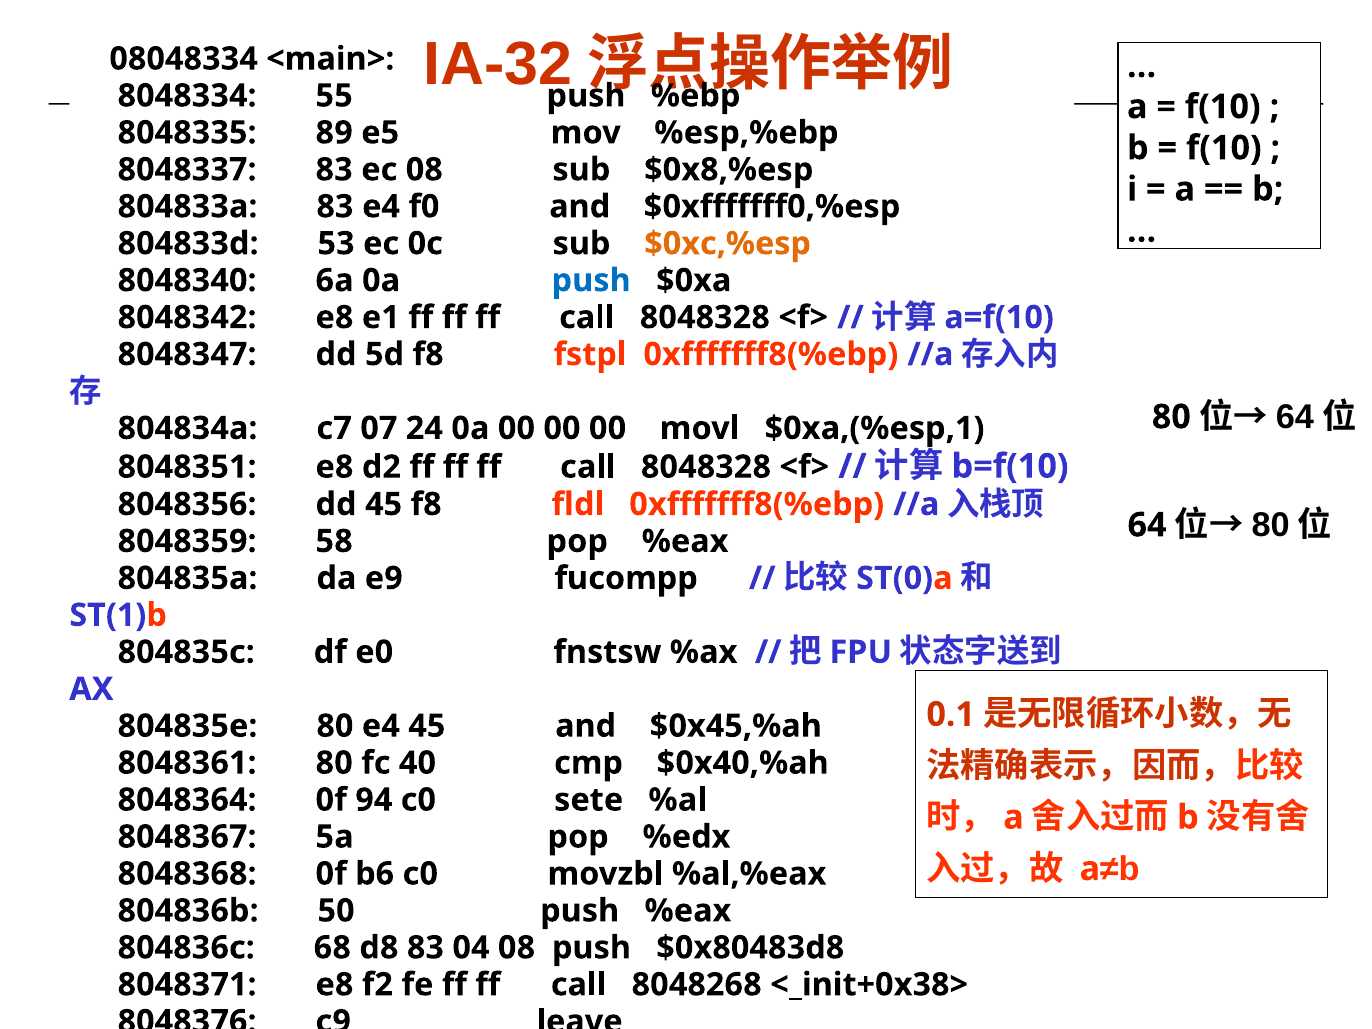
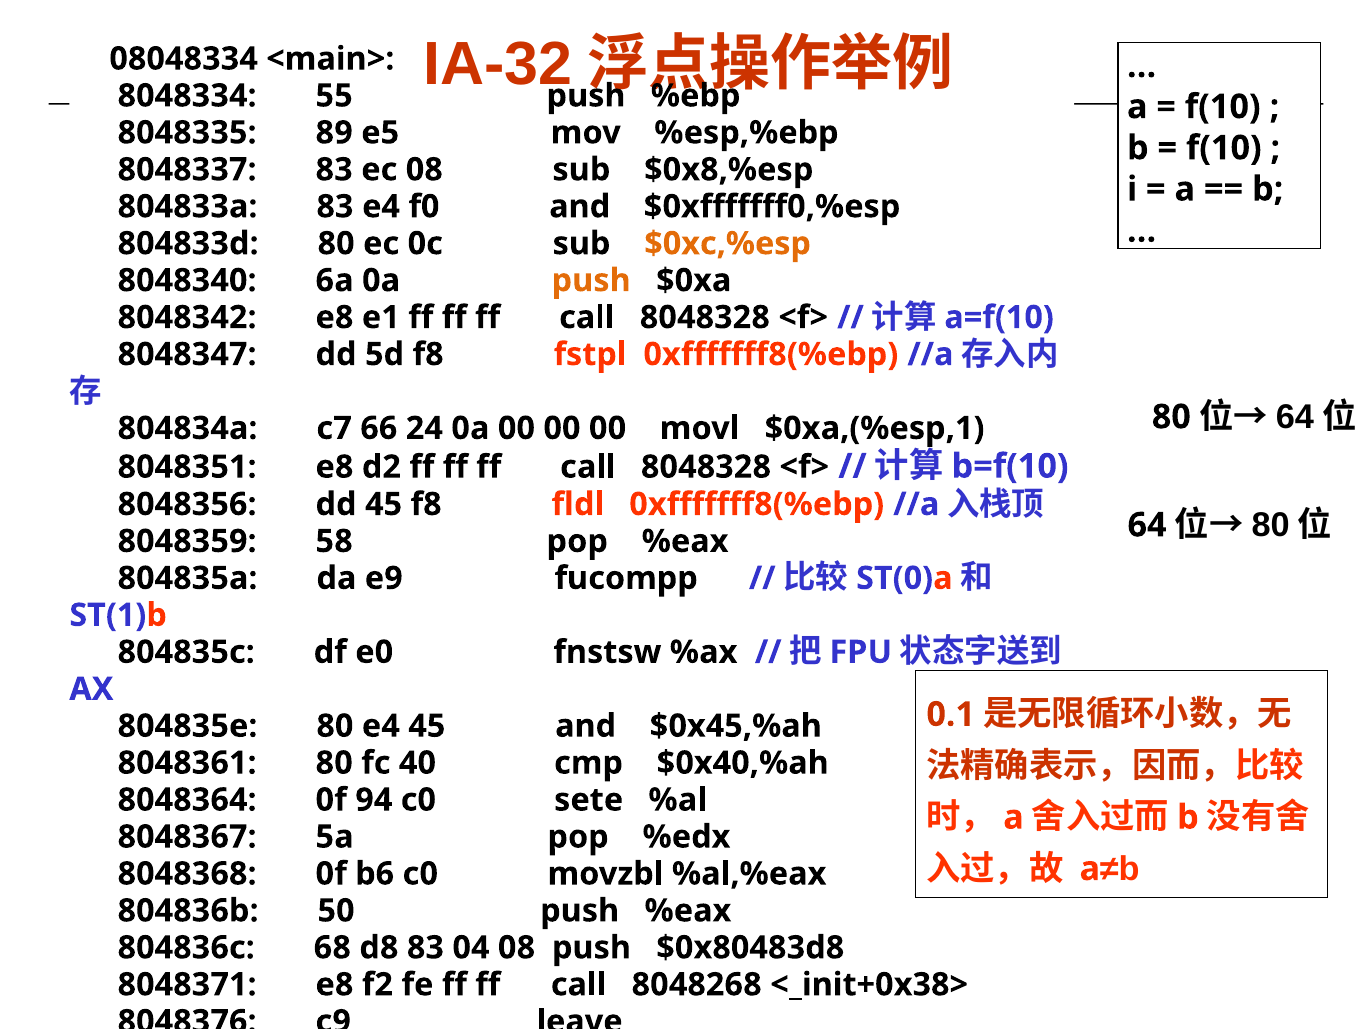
804833d 53: 53 -> 80 (336, 244)
push colour: blue -> orange (591, 281)
07: 07 -> 66 (379, 428)
